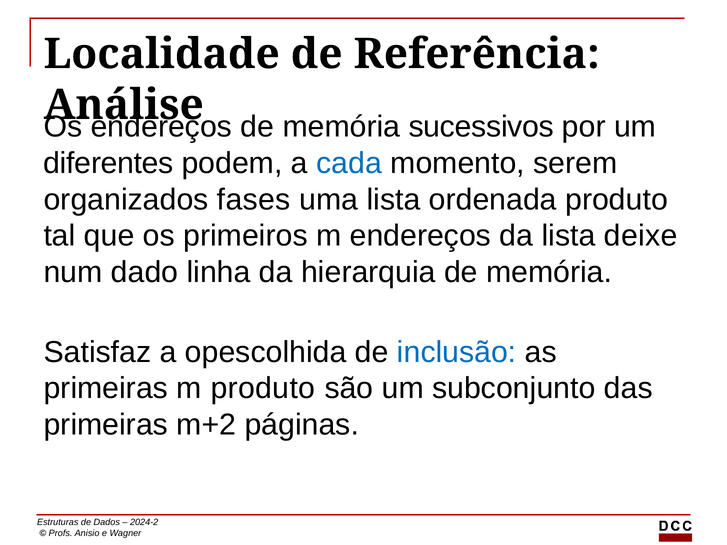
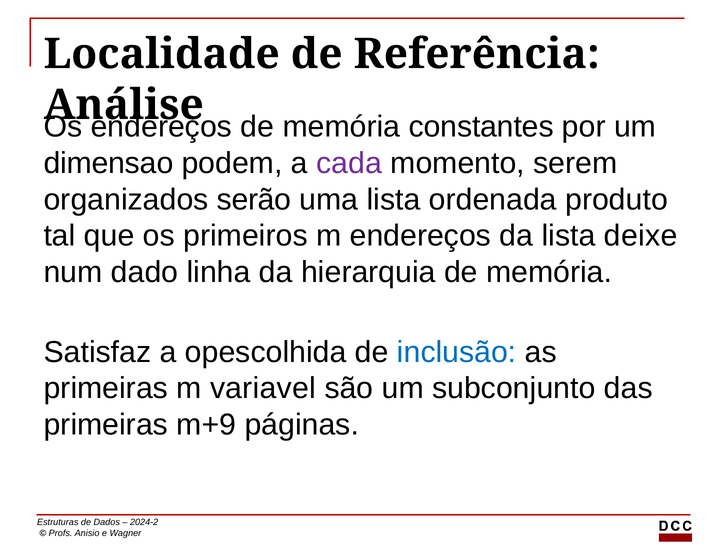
sucessivos: sucessivos -> constantes (481, 127)
diferentes: diferentes -> dimensao (108, 163)
cada colour: blue -> purple (349, 163)
fases: fases -> serão (254, 200)
m produto: produto -> variavel (263, 389)
m+2: m+2 -> m+9 (206, 425)
